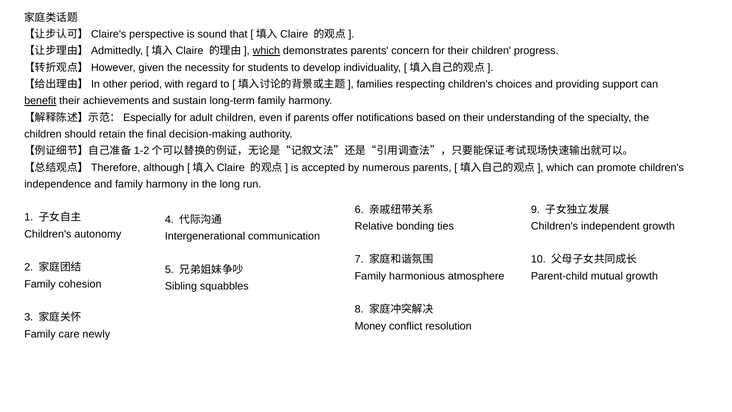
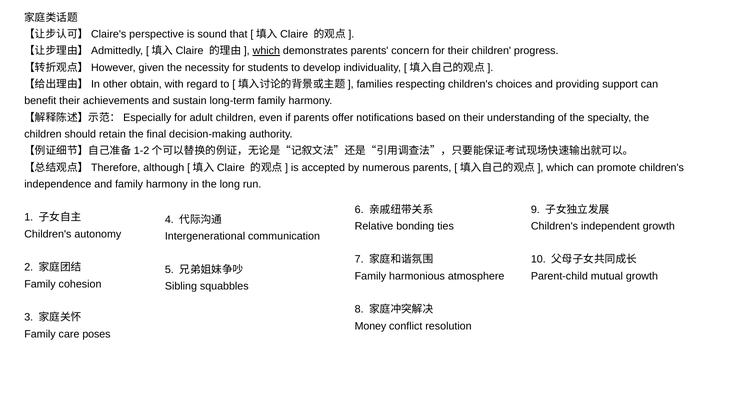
period: period -> obtain (146, 84)
benefit underline: present -> none (40, 101)
newly: newly -> poses (96, 334)
